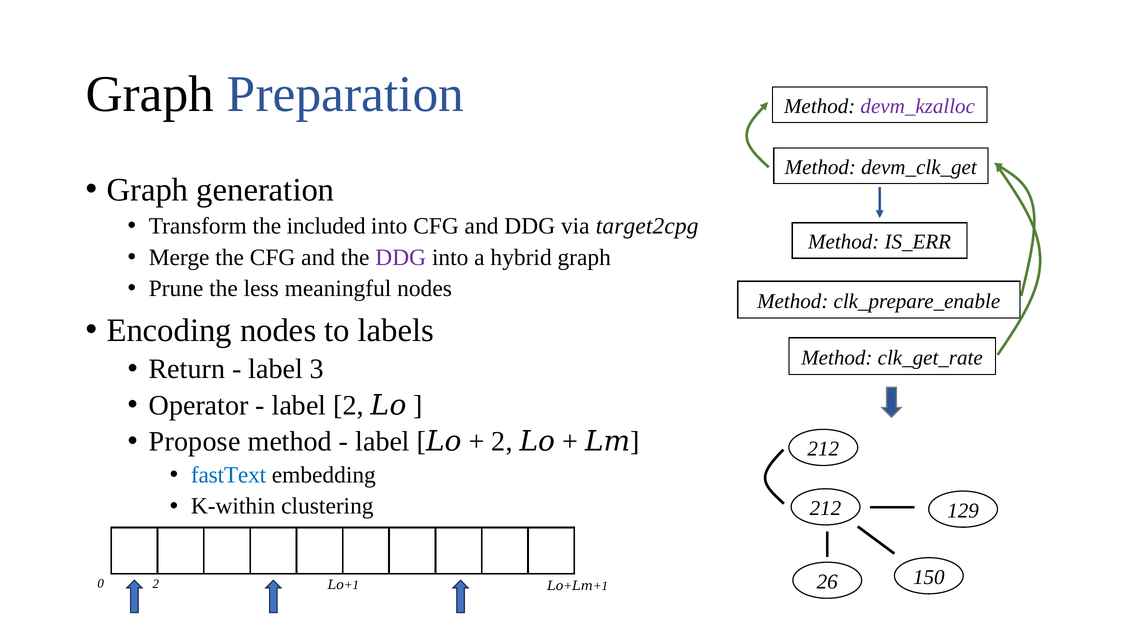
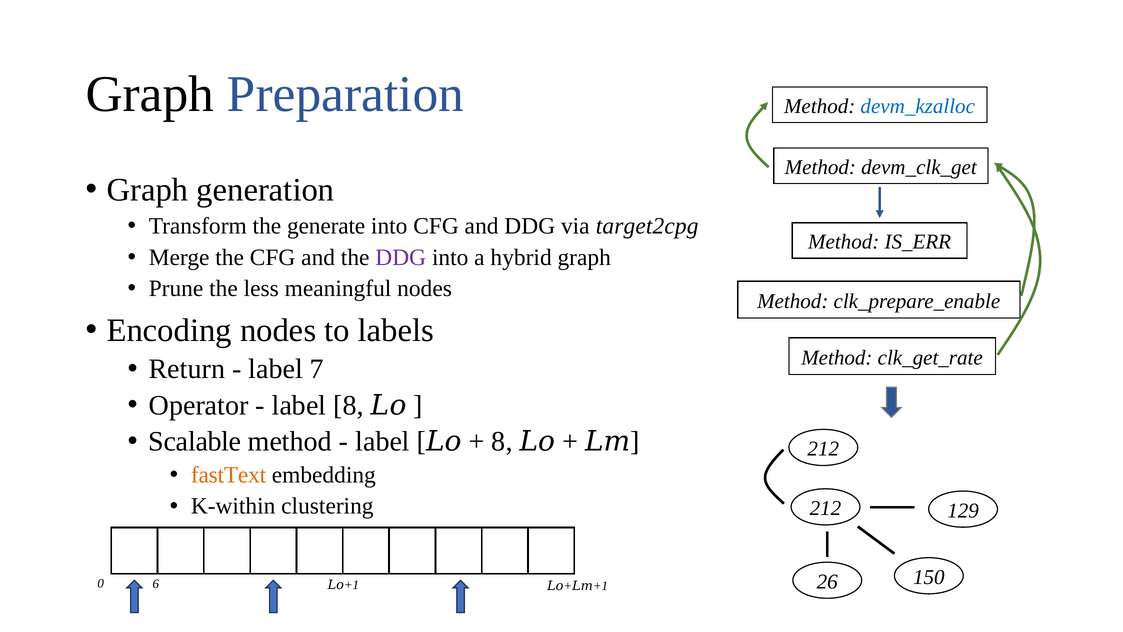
devm_kzalloc colour: purple -> blue (918, 106)
included: included -> generate (326, 226)
3: 3 -> 7 (317, 369)
label 2: 2 -> 8 (349, 405)
Propose: Propose -> Scalable (195, 441)
2: 2 -> 8 (502, 441)
fastText colour: blue -> orange (229, 475)
0 2: 2 -> 6 (156, 583)
